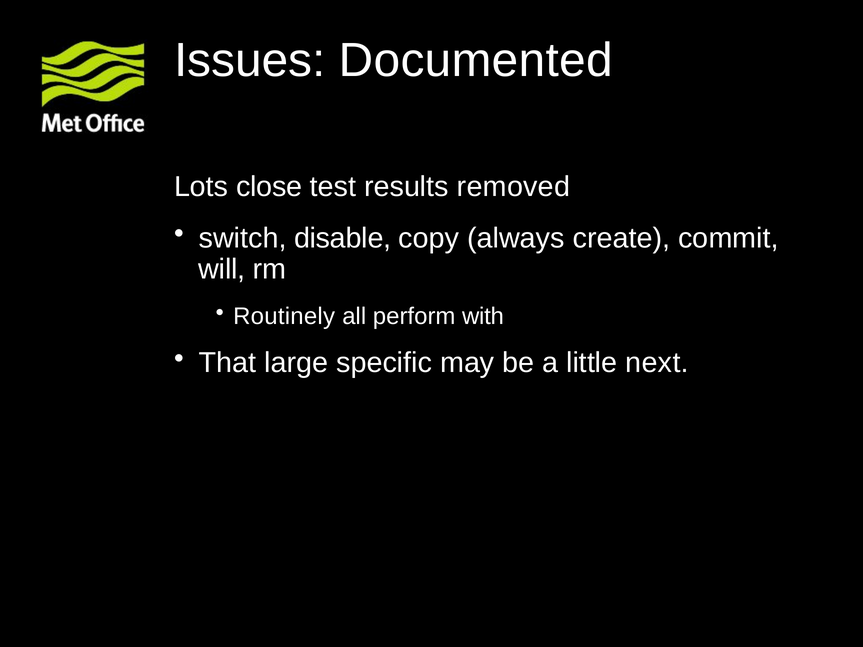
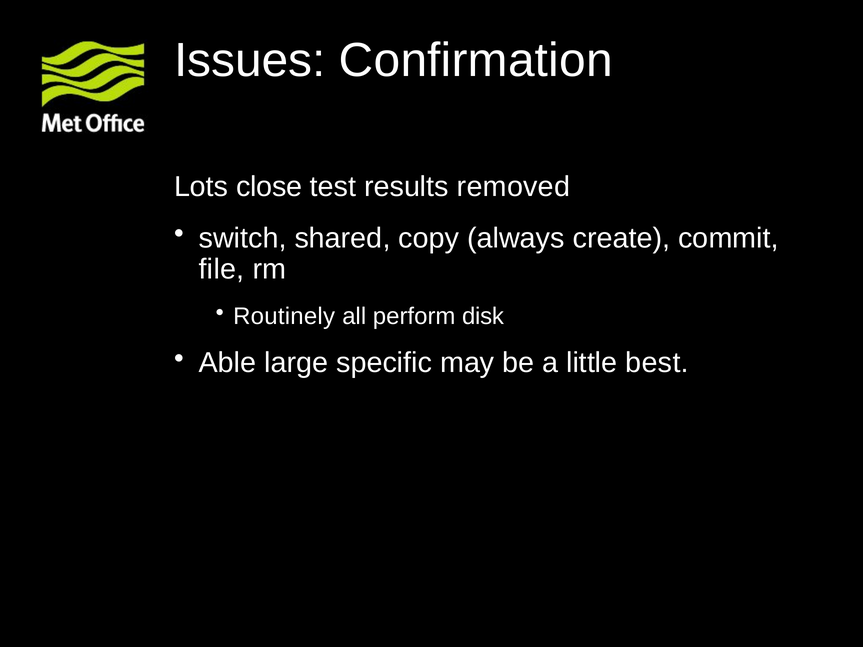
Documented: Documented -> Confirmation (476, 60)
disable: disable -> shared (342, 238)
will: will -> file (222, 269)
with: with -> disk (483, 316)
That: That -> Able (228, 363)
next: next -> best (657, 363)
